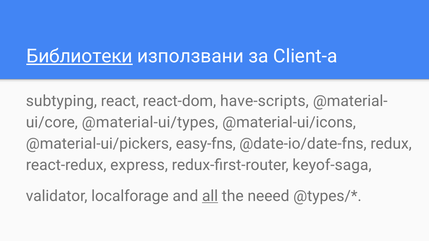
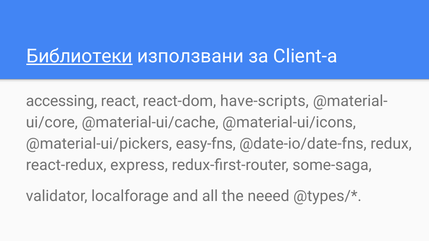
subtyping: subtyping -> accessing (62, 101)
@material-ui/types: @material-ui/types -> @material-ui/cache (150, 123)
keyof-saga: keyof-saga -> some-saga (332, 165)
all underline: present -> none (210, 196)
